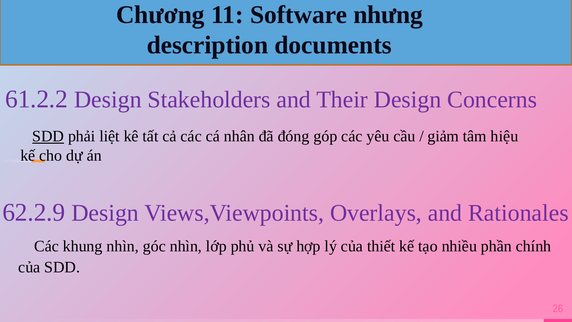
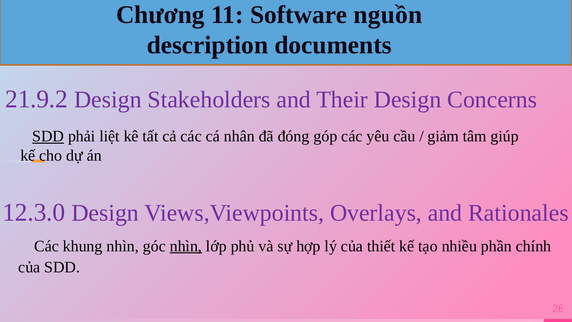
nhưng: nhưng -> nguồn (388, 15)
61.2.2: 61.2.2 -> 21.9.2 (37, 99)
hiệu: hiệu -> giúp (505, 136)
62.2.9: 62.2.9 -> 12.3.0 (34, 212)
nhìn underline: none -> present (186, 246)
